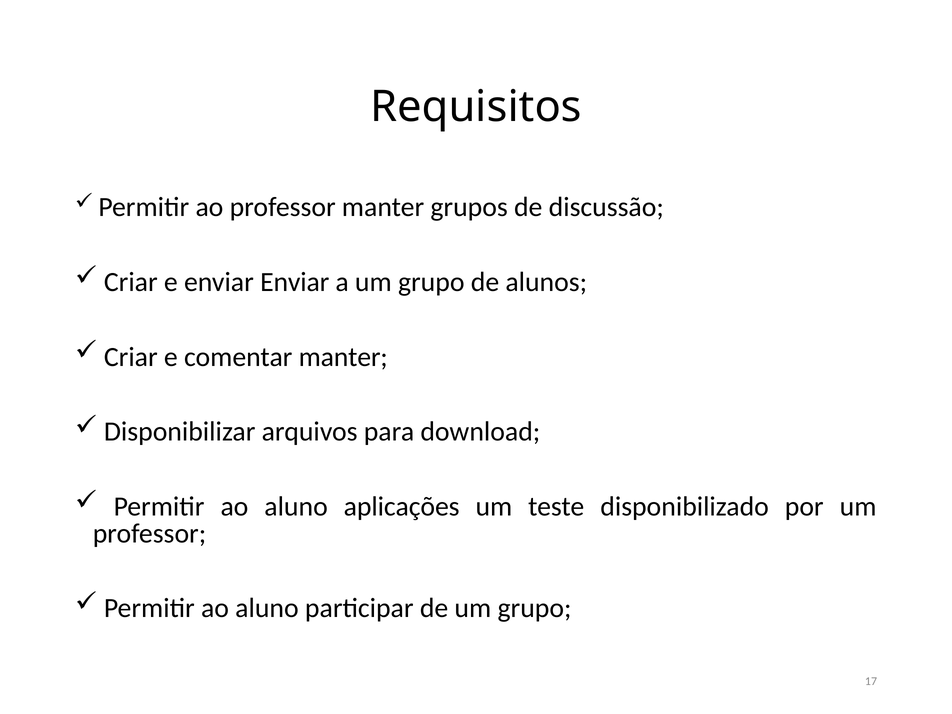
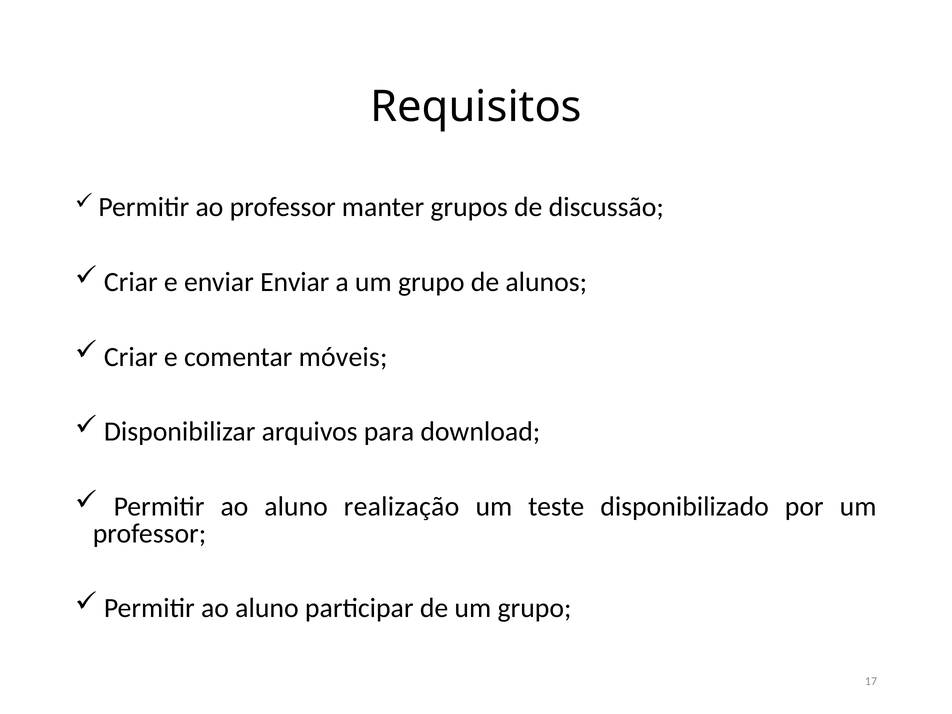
comentar manter: manter -> móveis (343, 357)
aplicações: aplicações -> realização (401, 506)
